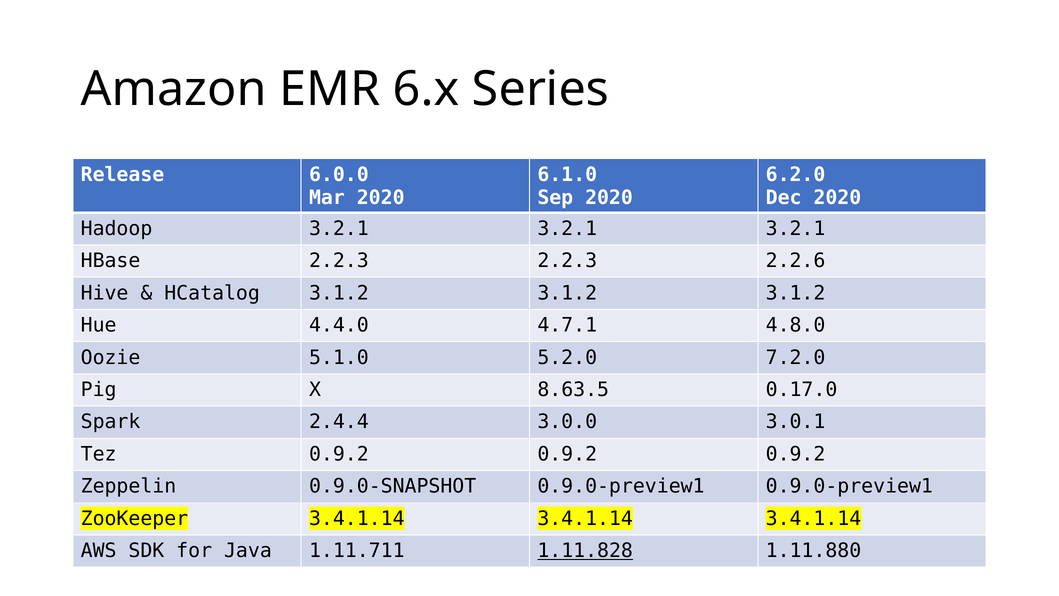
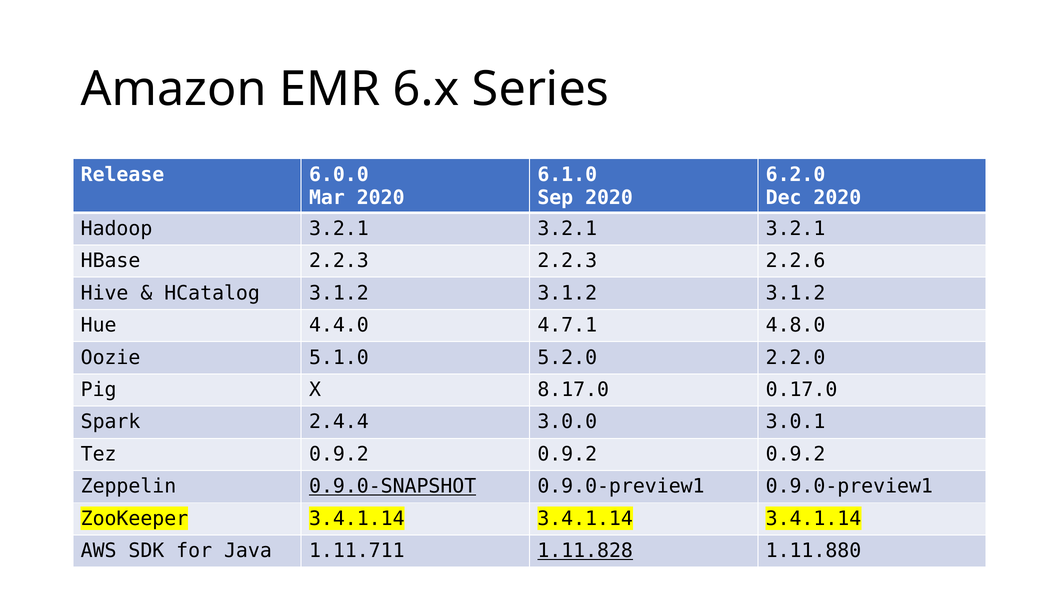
7.2.0: 7.2.0 -> 2.2.0 (796, 357)
8.63.5: 8.63.5 -> 8.17.0 (573, 389)
0.9.0-SNAPSHOT underline: none -> present (393, 486)
